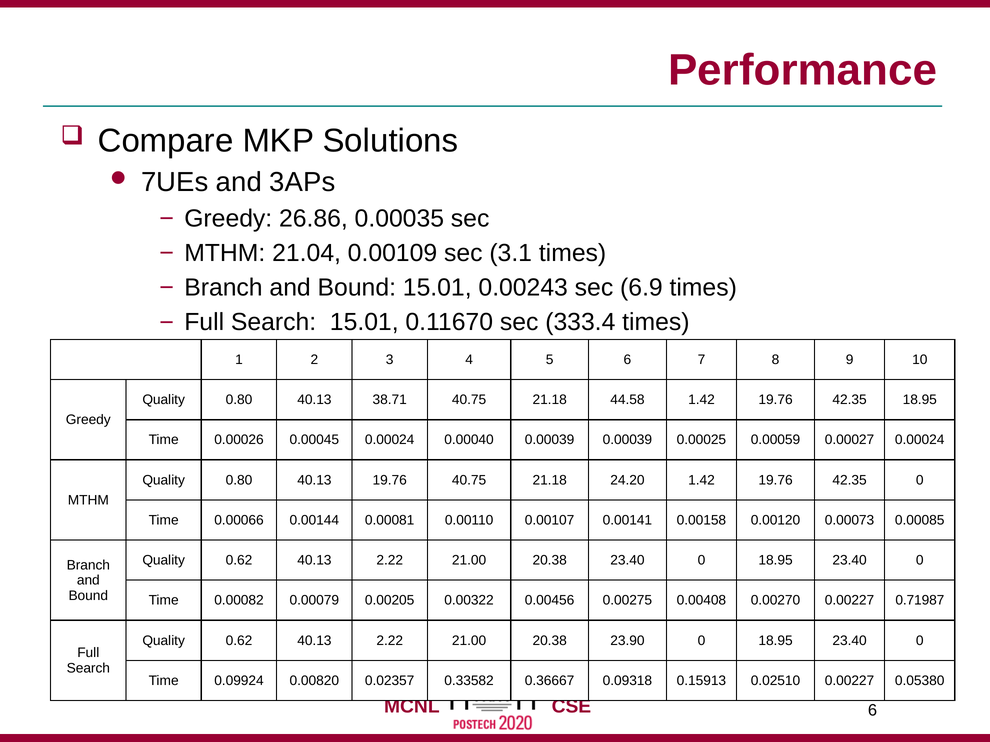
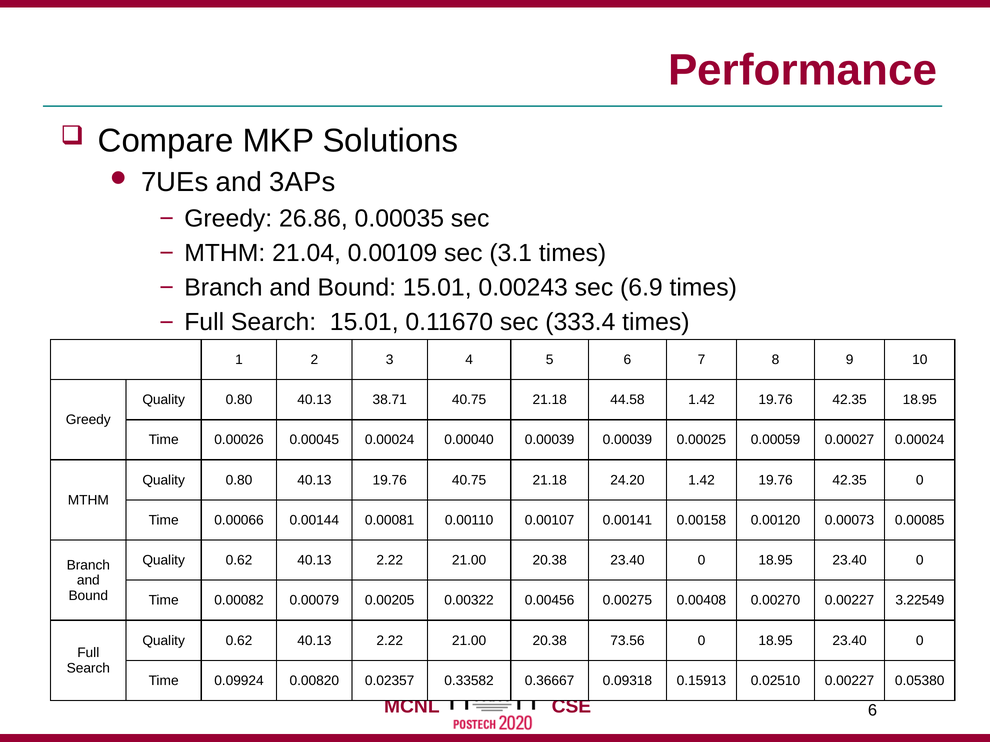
0.71987: 0.71987 -> 3.22549 (920, 601)
23.90: 23.90 -> 73.56 (627, 641)
